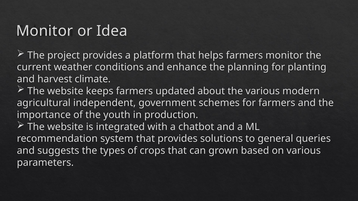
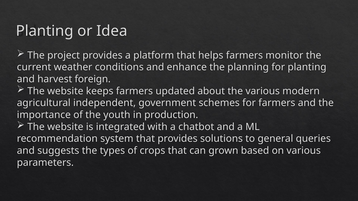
Monitor: Monitor -> Planting (45, 31)
climate: climate -> foreign (93, 79)
